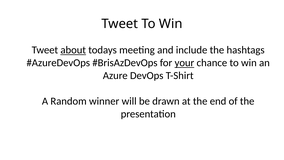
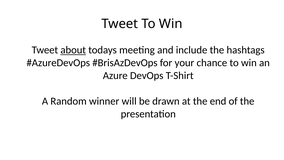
your underline: present -> none (184, 63)
